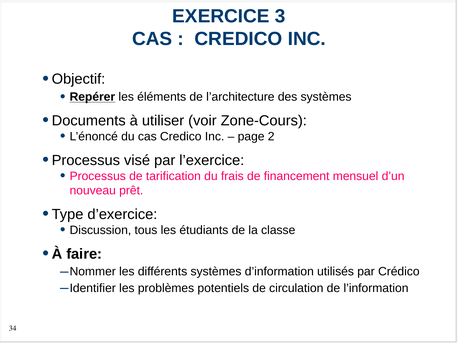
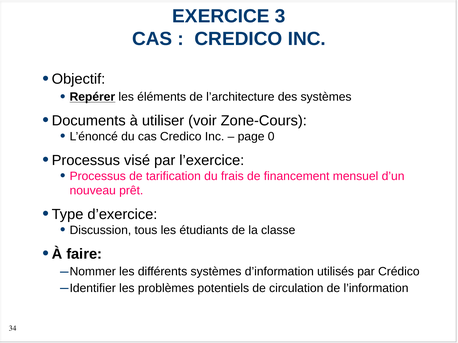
2: 2 -> 0 (271, 137)
